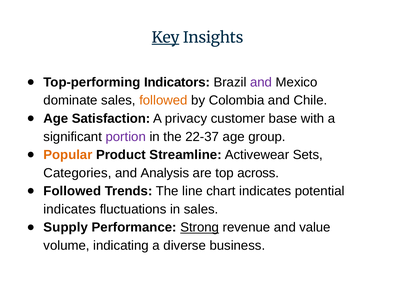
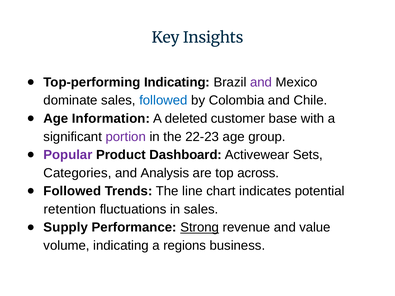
Key underline: present -> none (166, 38)
Top-performing Indicators: Indicators -> Indicating (177, 82)
followed colour: orange -> blue (163, 100)
Satisfaction: Satisfaction -> Information (111, 119)
privacy: privacy -> deleted (186, 119)
22-37: 22-37 -> 22-23 (202, 137)
Popular colour: orange -> purple (68, 155)
Streamline: Streamline -> Dashboard (186, 155)
indicates: indicates -> retention (70, 209)
diverse: diverse -> regions (185, 246)
